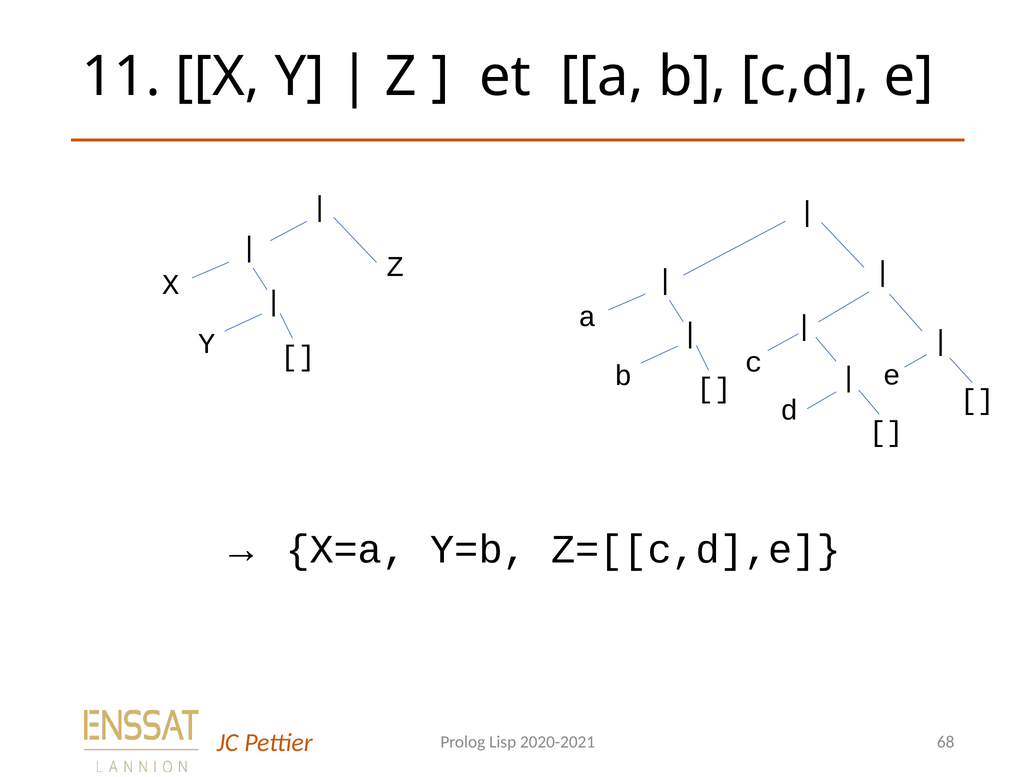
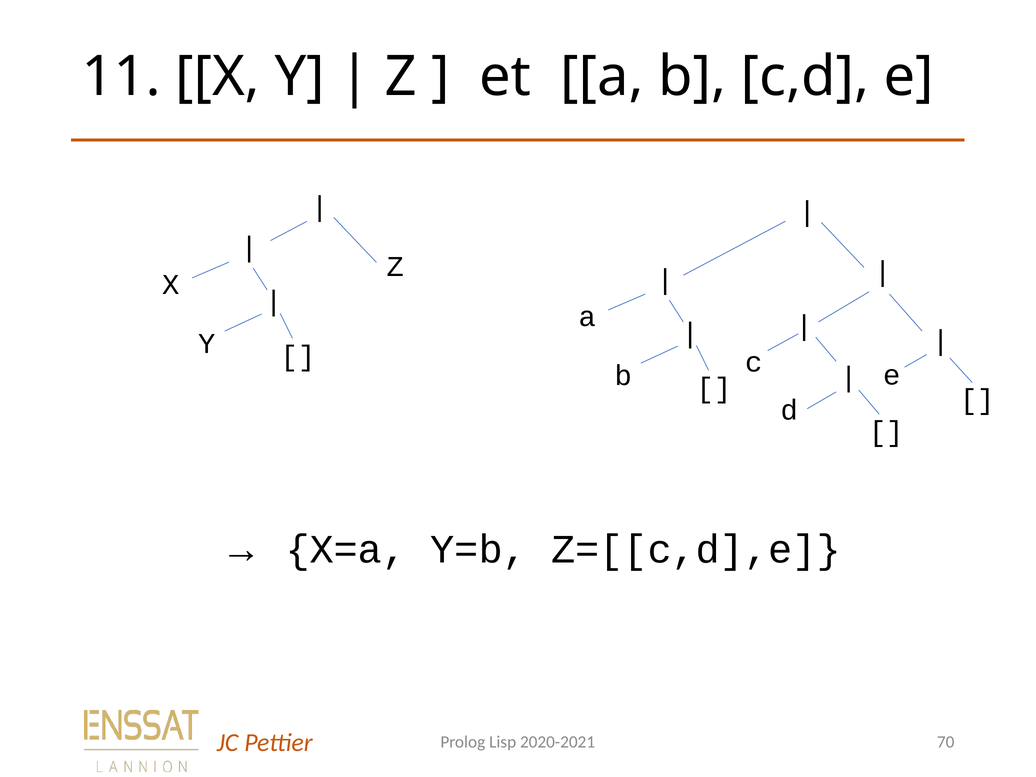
68: 68 -> 70 (946, 742)
